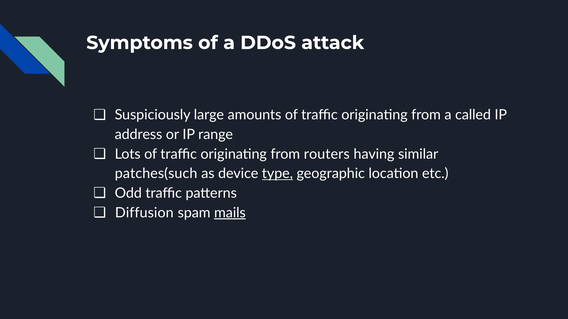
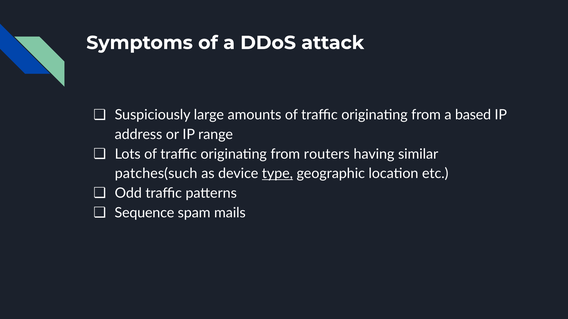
called: called -> based (473, 115)
Diffusion: Diffusion -> Sequence (144, 213)
mails underline: present -> none (230, 213)
